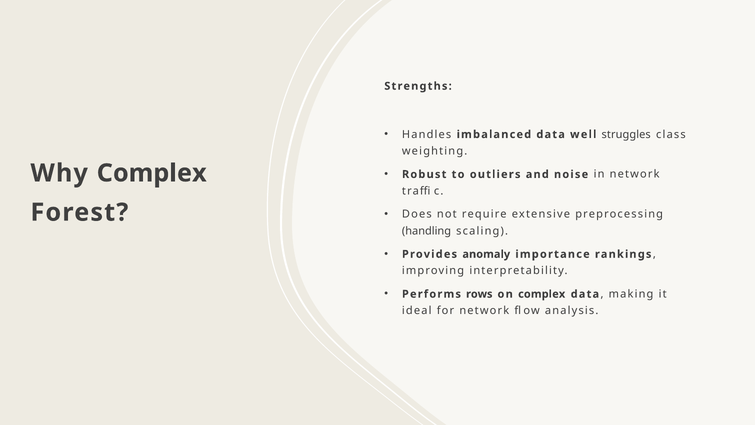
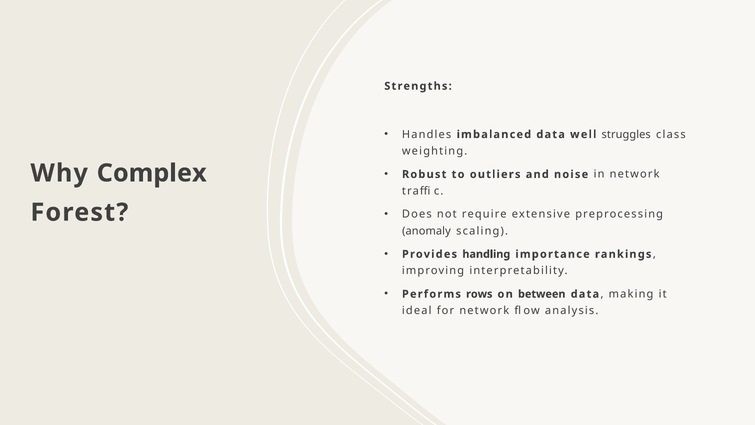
handling: handling -> anomaly (426, 231)
anomaly: anomaly -> handling (486, 254)
on complex: complex -> between (542, 294)
